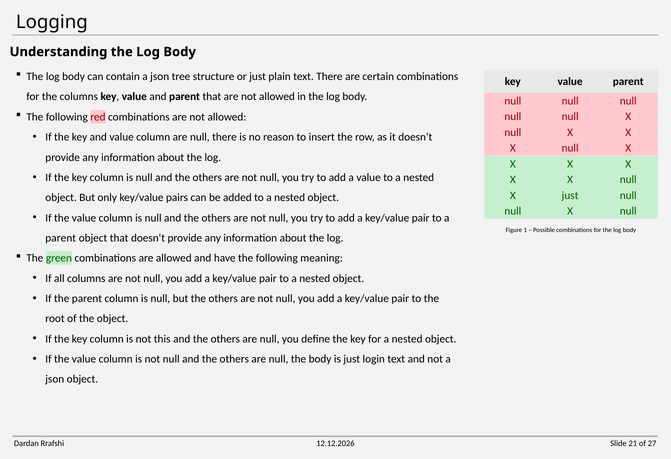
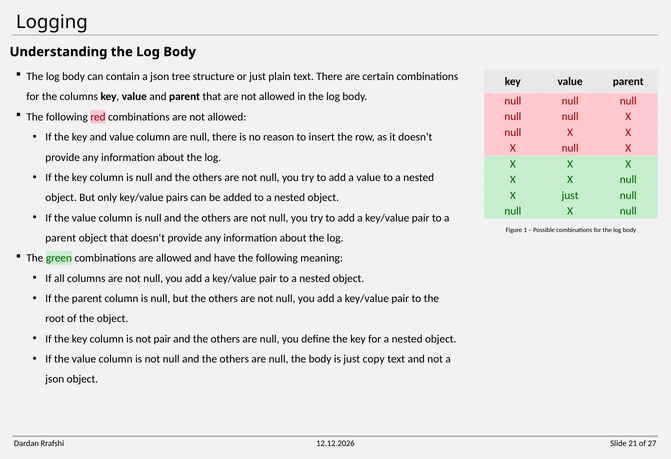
not this: this -> pair (162, 339)
login: login -> copy (374, 360)
